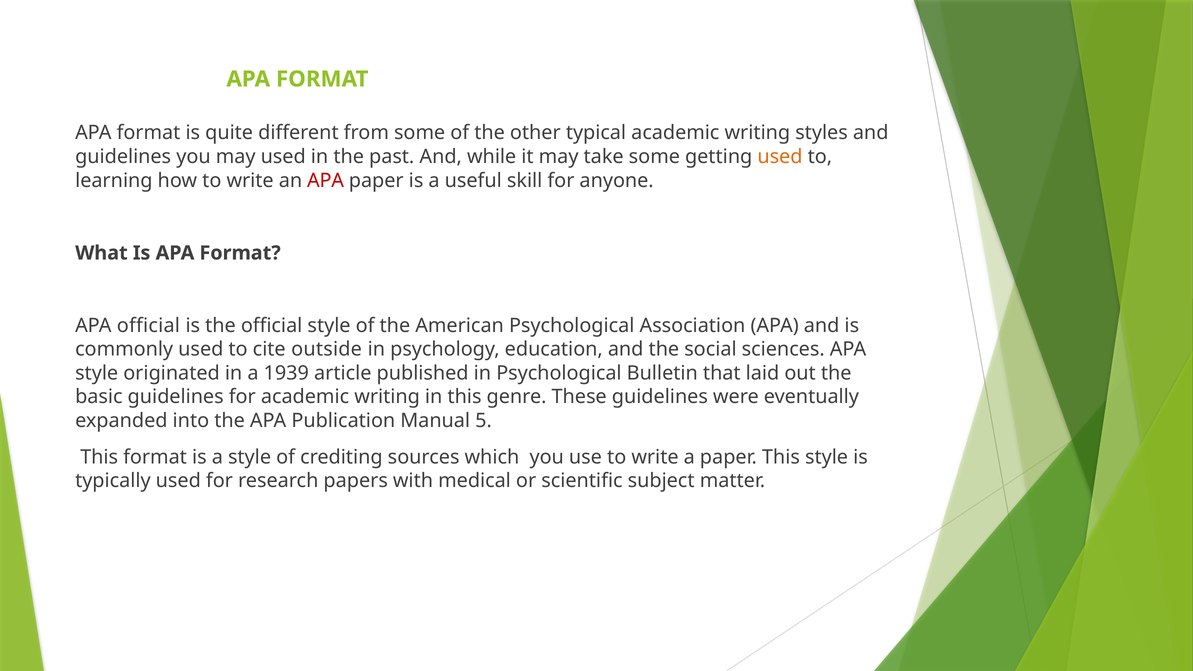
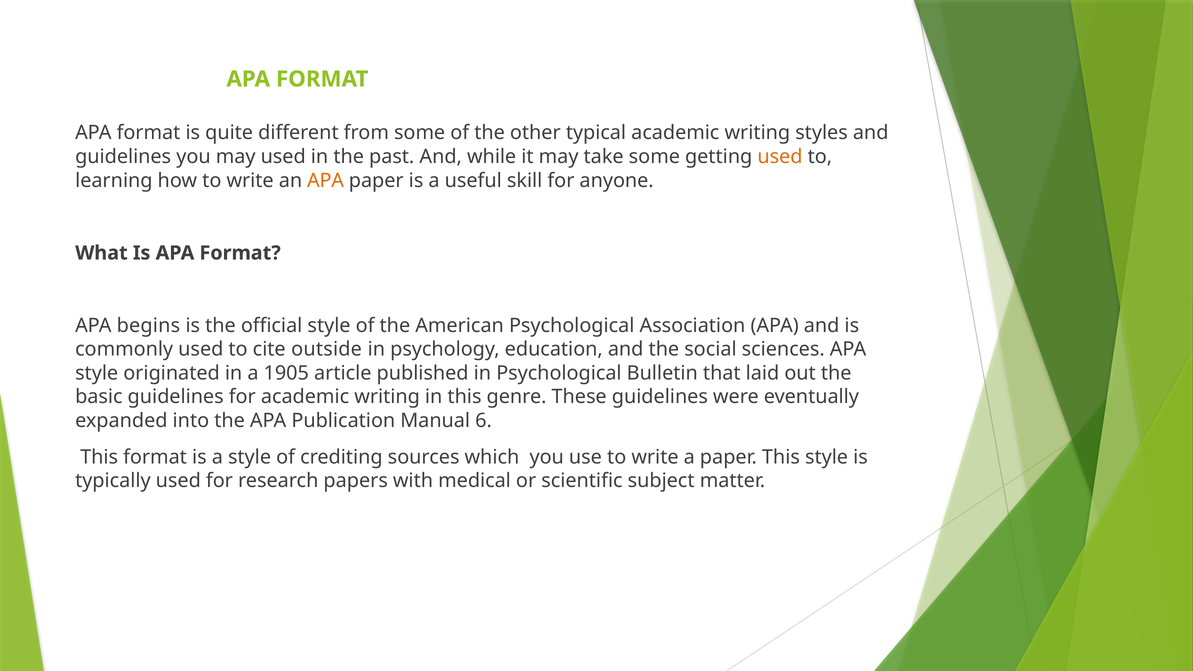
APA colour: red -> orange (326, 181)
APA official: official -> begins (148, 326)
1939: 1939 -> 1905 (286, 373)
5: 5 -> 6 (484, 421)
